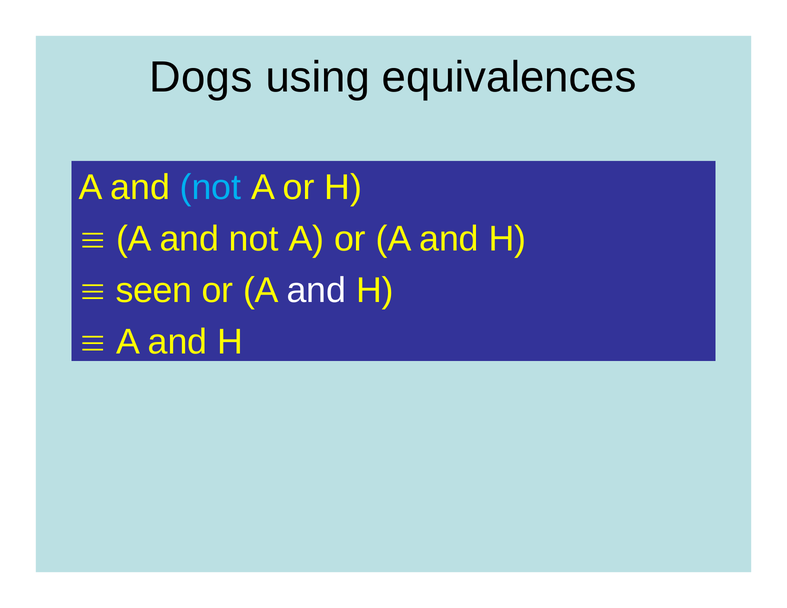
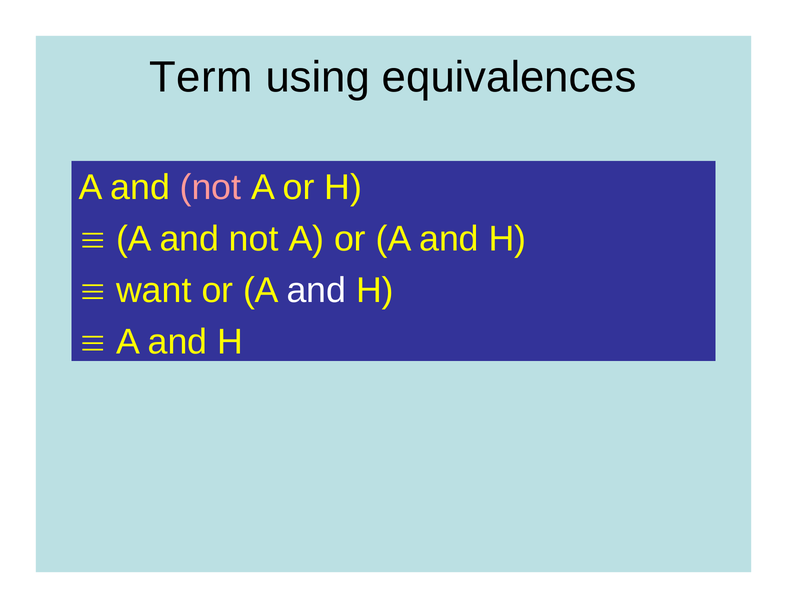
Dogs: Dogs -> Term (201, 78)
not colour: light blue -> pink (210, 188)
seen: seen -> want (154, 291)
